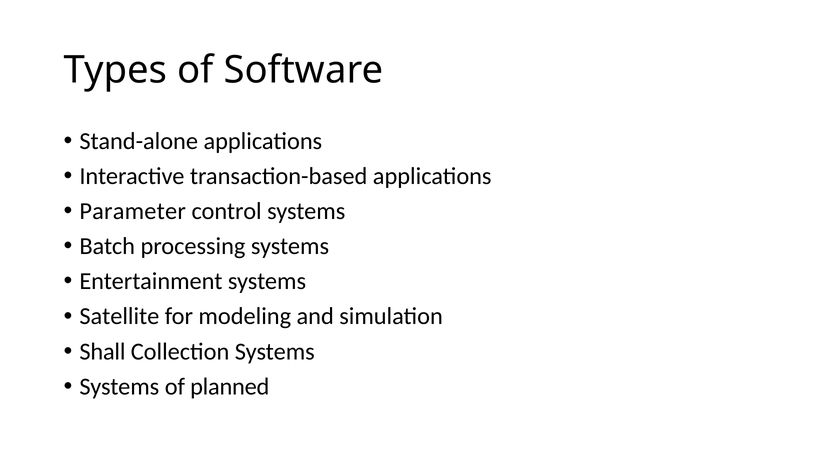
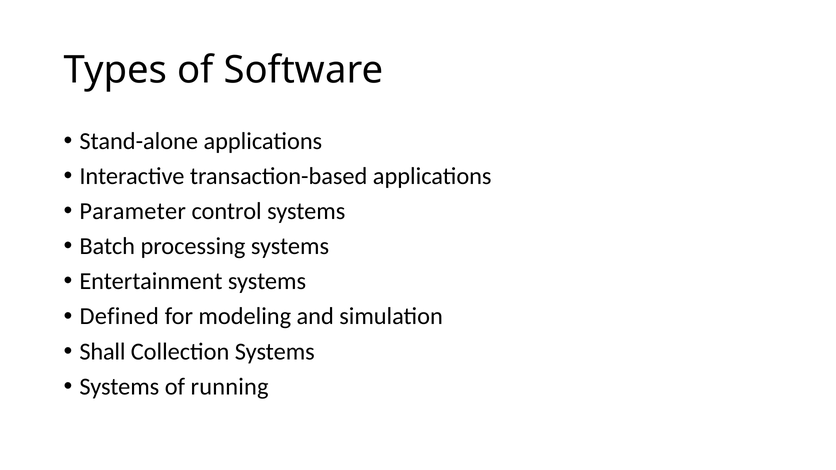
Satellite: Satellite -> Defined (119, 317)
planned: planned -> running (230, 387)
